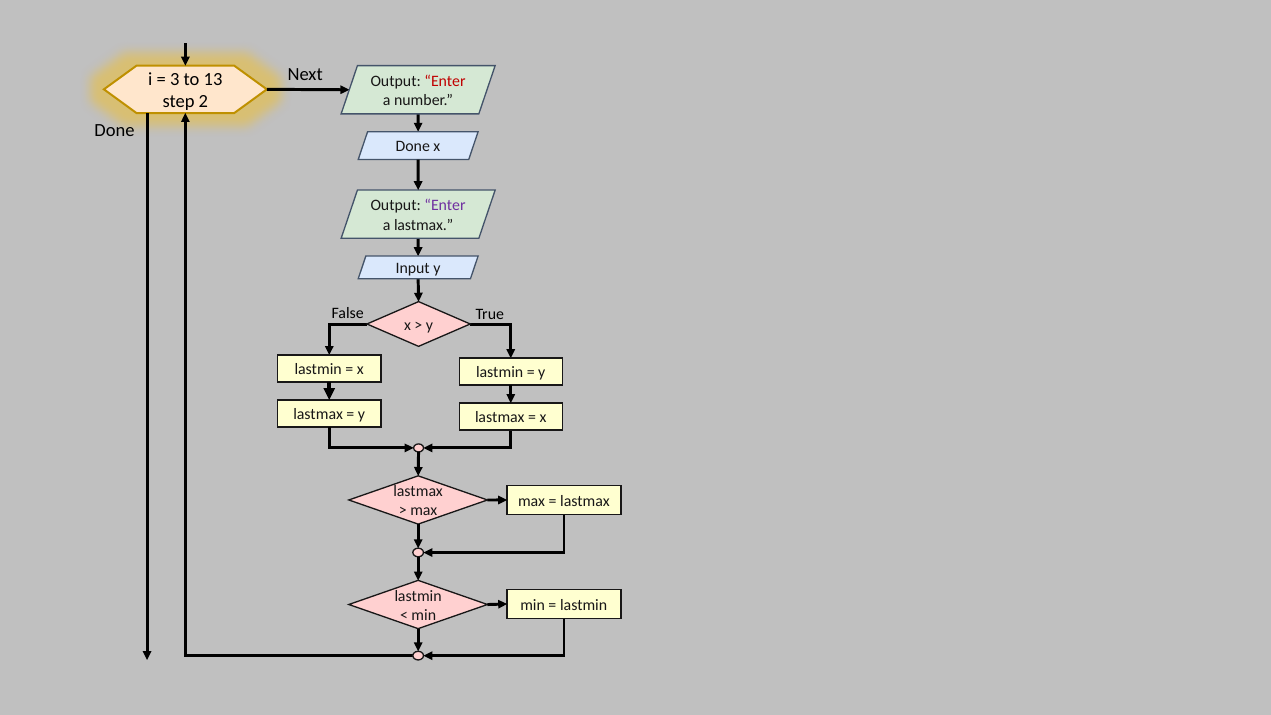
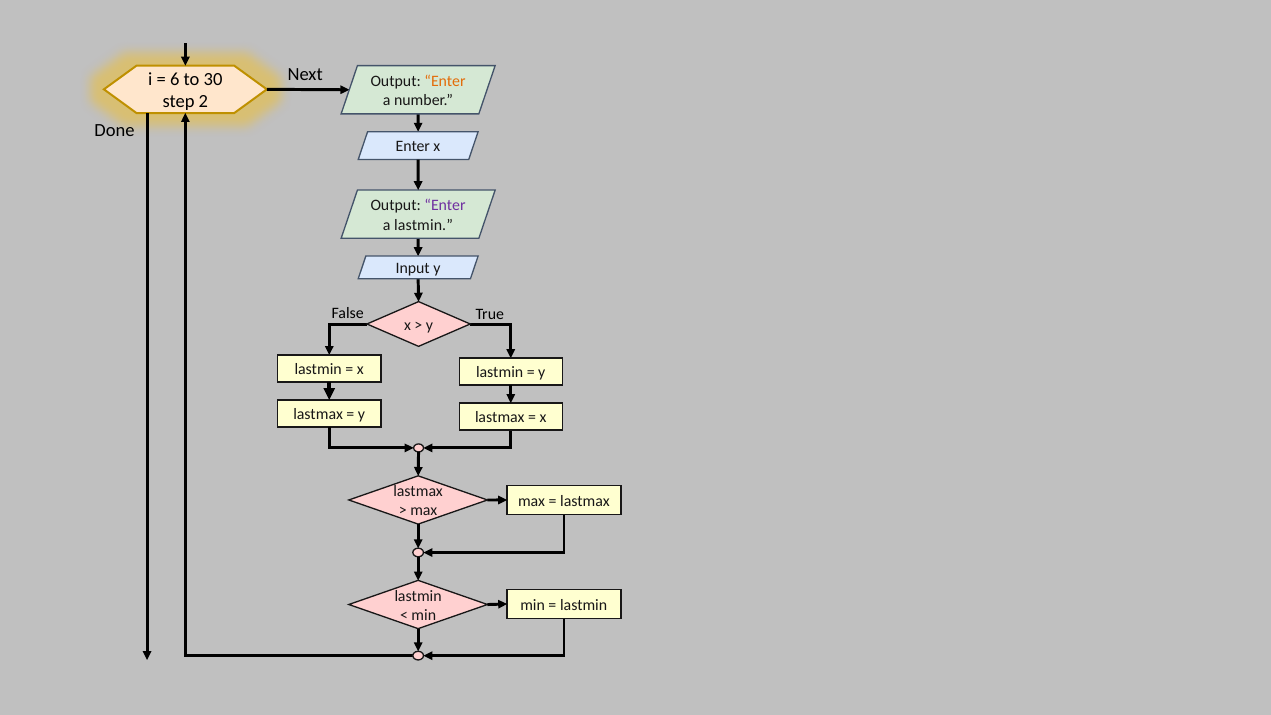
3: 3 -> 6 (175, 79)
13: 13 -> 30 (213, 79)
Enter colour: red -> orange (445, 81)
Done: Done -> Enter (413, 147)
a lastmax: lastmax -> lastmin (424, 225)
